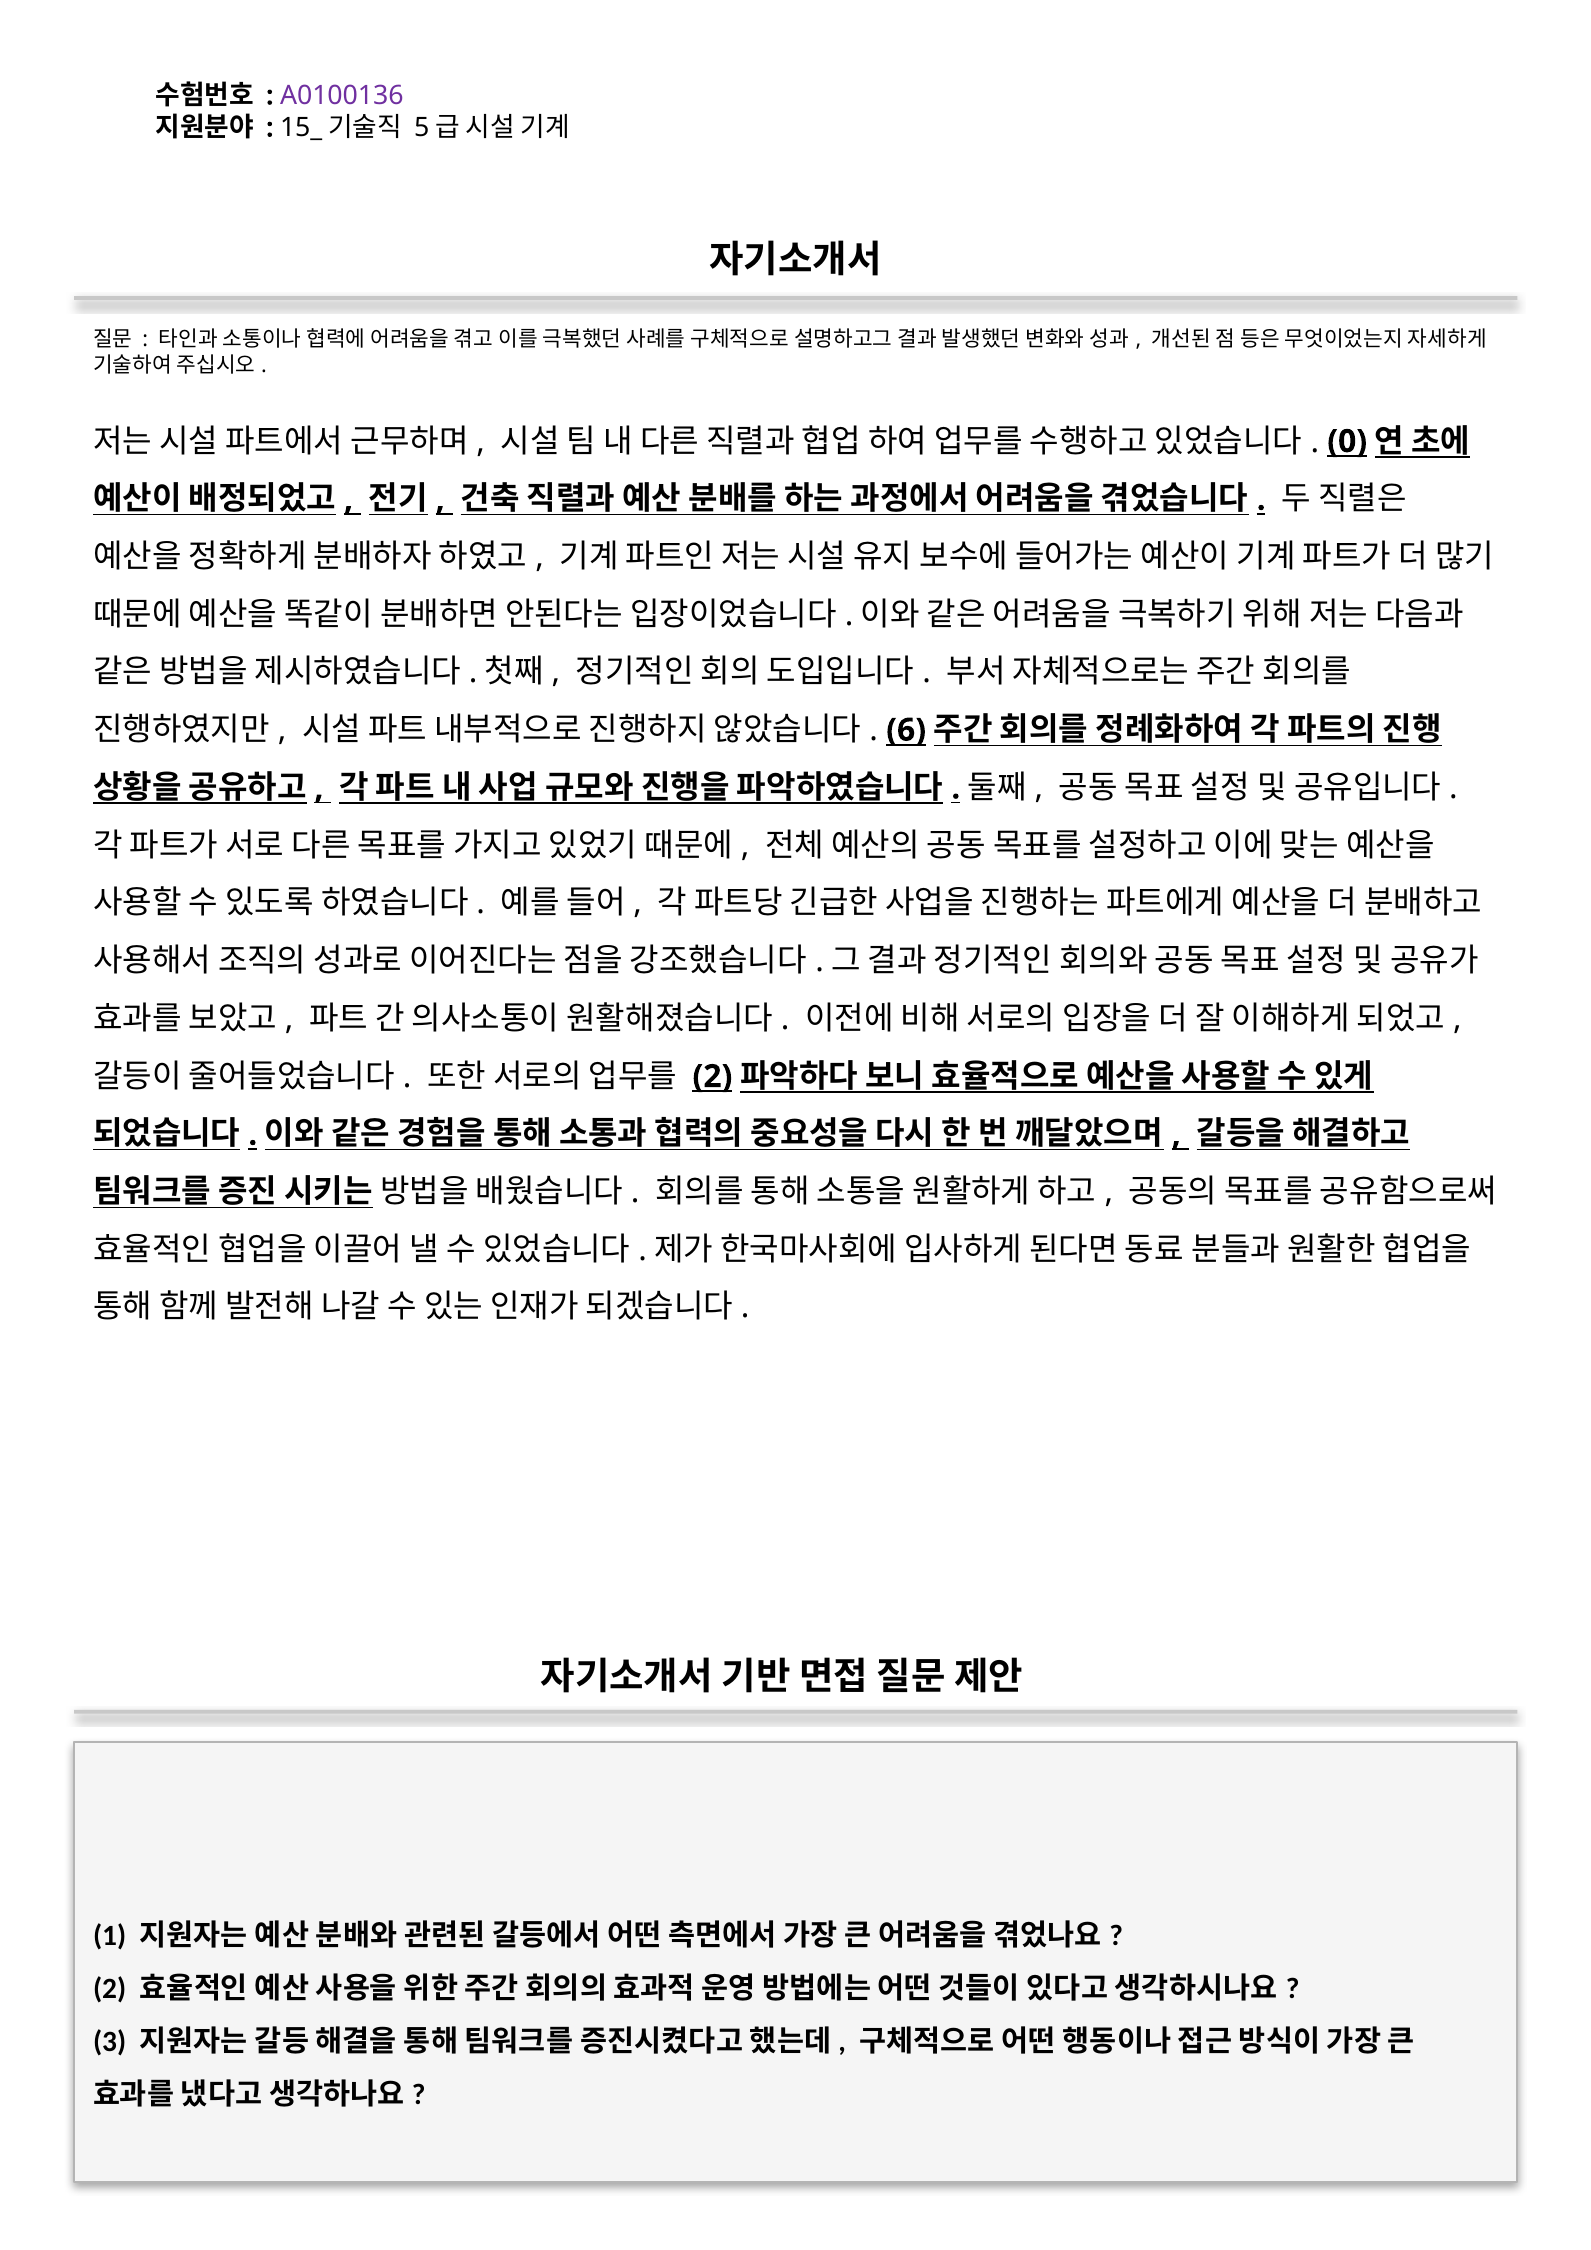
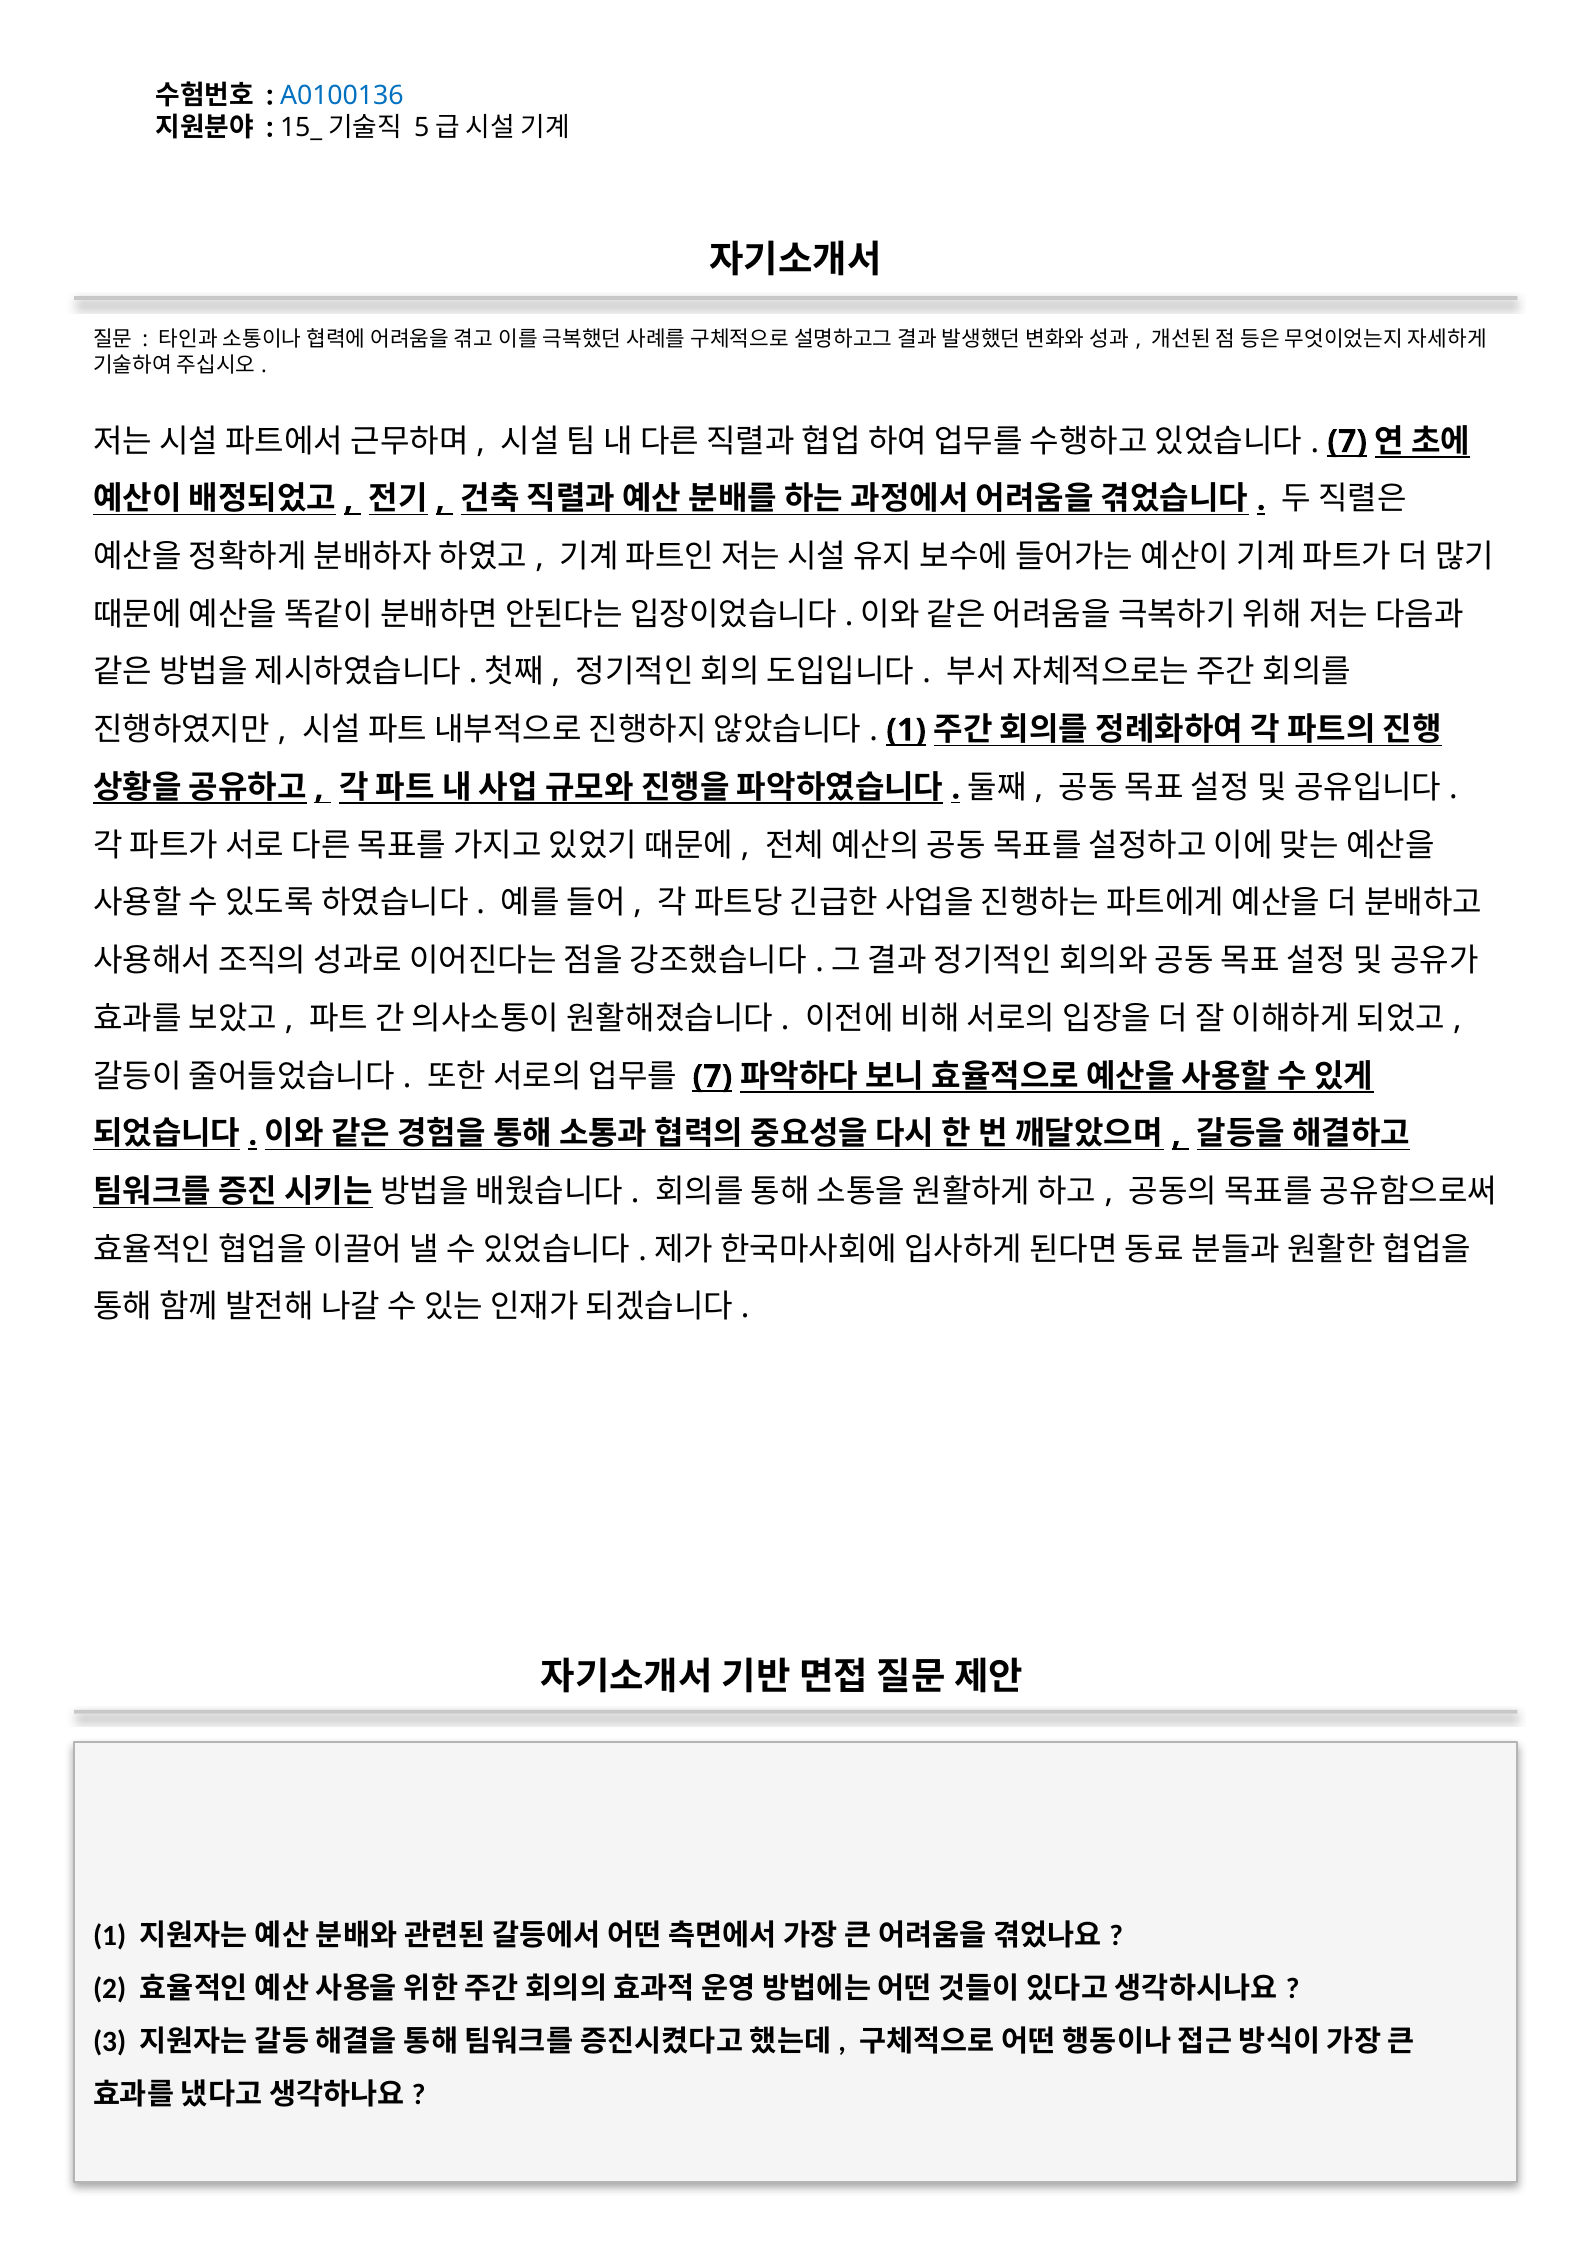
A0100136 colour: purple -> blue (342, 96)
0: 0 -> 7 (1347, 442)
6: 6 -> 1 (906, 730)
2: 2 -> 7 (712, 1077)
